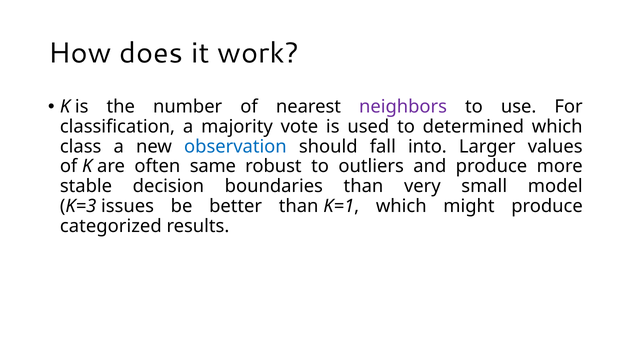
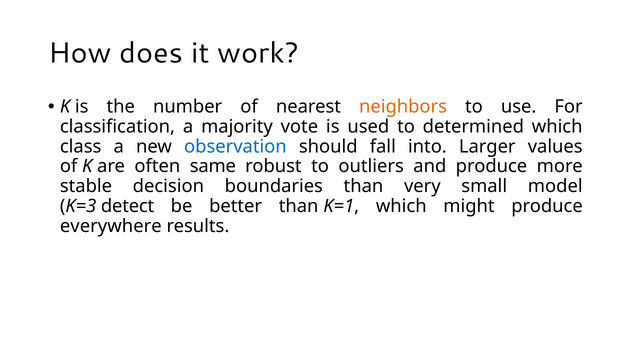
neighbors colour: purple -> orange (403, 107)
issues: issues -> detect (128, 206)
categorized: categorized -> everywhere (111, 226)
